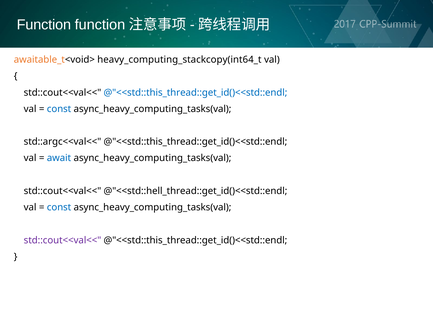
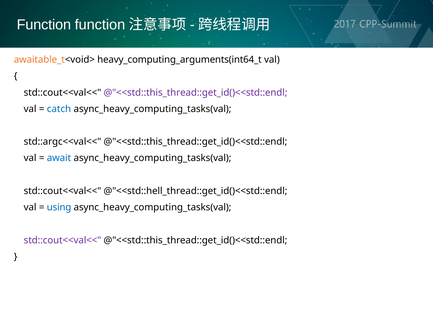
heavy_computing_stackcopy(int64_t: heavy_computing_stackcopy(int64_t -> heavy_computing_arguments(int64_t (180, 60)
@"<<std::this_thread::get_id()<<std::endl colour: blue -> purple (195, 92)
const: const -> catch (59, 109)
const: const -> using (59, 207)
